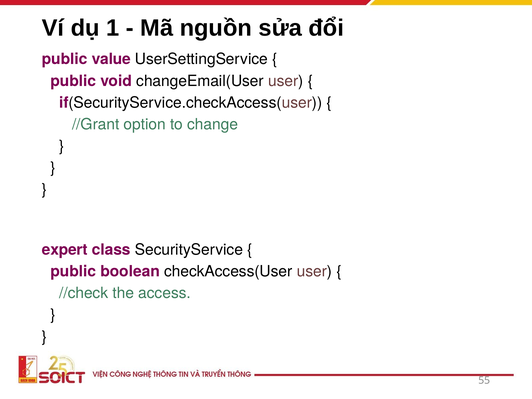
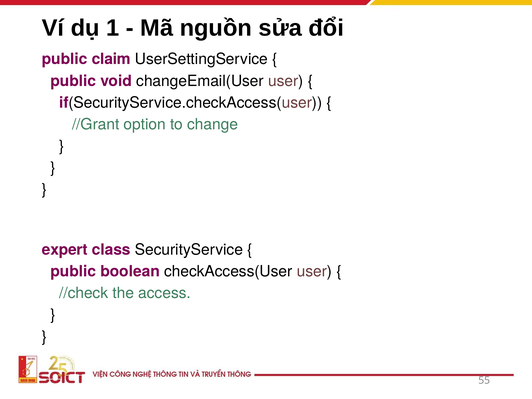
value: value -> claim (111, 59)
